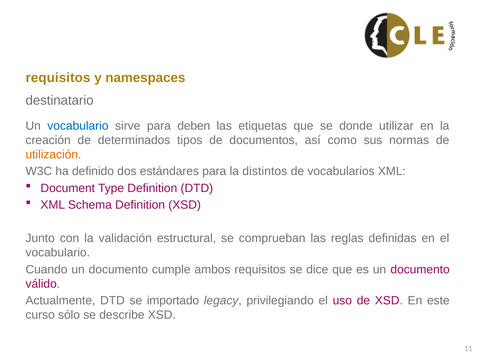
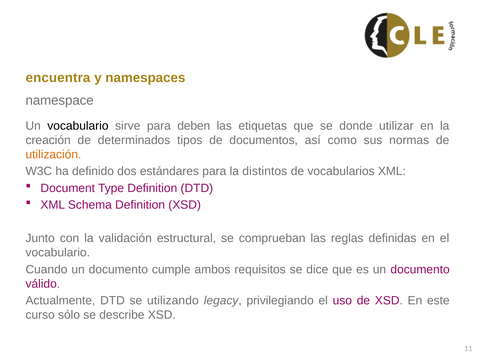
requisitos: requisitos -> encuentra (58, 78)
destinatario: destinatario -> namespace (60, 100)
vocabulario colour: blue -> black (78, 126)
importado: importado -> utilizando (173, 301)
